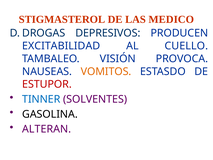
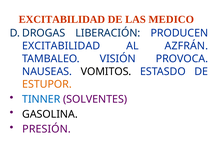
STIGMASTEROL: STIGMASTEROL -> EXCITABILIDAD (62, 19)
DEPRESIVOS: DEPRESIVOS -> LIBERACIÓN (108, 33)
CUELLO: CUELLO -> AZFRÁN (186, 46)
VOMITOS colour: orange -> black (106, 71)
ESTUPOR colour: red -> orange (47, 84)
ALTERAN: ALTERAN -> PRESIÓN (47, 129)
